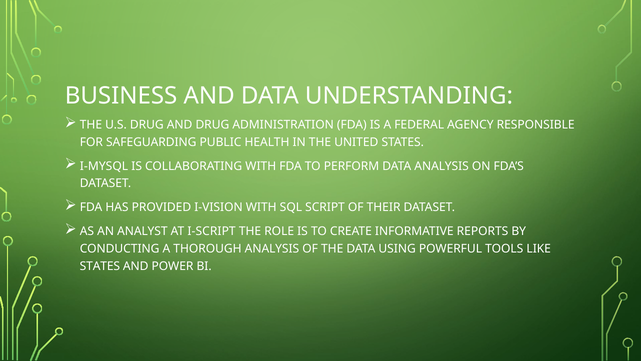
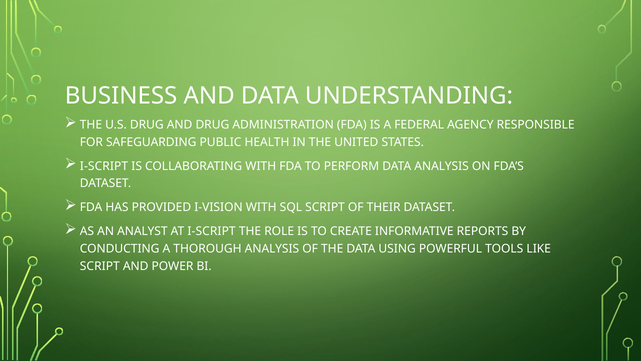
I-MYSQL: I-MYSQL -> I-SCRIPT (104, 166)
STATES: STATES -> SCRIPT (100, 266)
